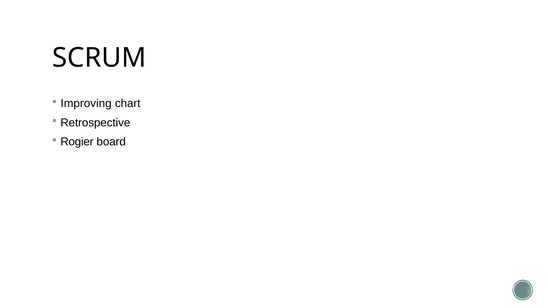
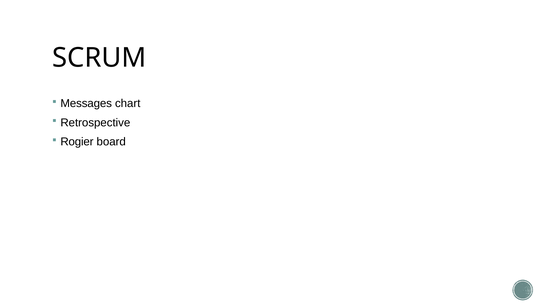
Improving: Improving -> Messages (86, 104)
